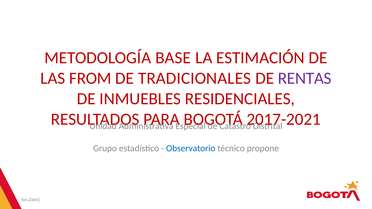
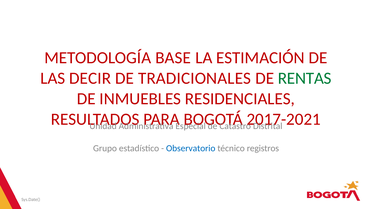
FROM: FROM -> DECIR (90, 78)
RENTAS colour: purple -> green (305, 78)
propone: propone -> registros (263, 149)
